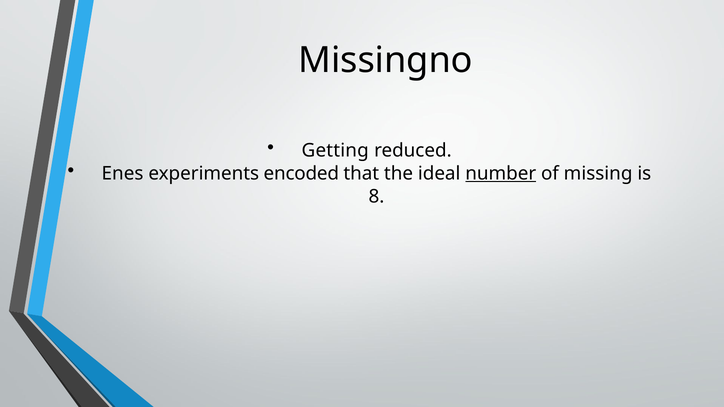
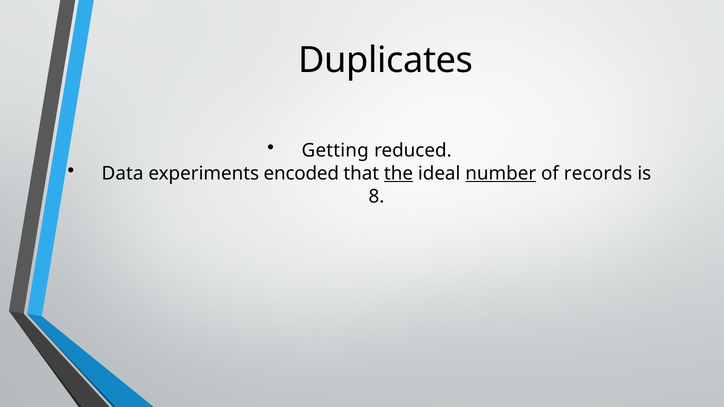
Missingno: Missingno -> Duplicates (386, 60)
Enes: Enes -> Data (123, 174)
the underline: none -> present (399, 174)
missing: missing -> records (598, 174)
